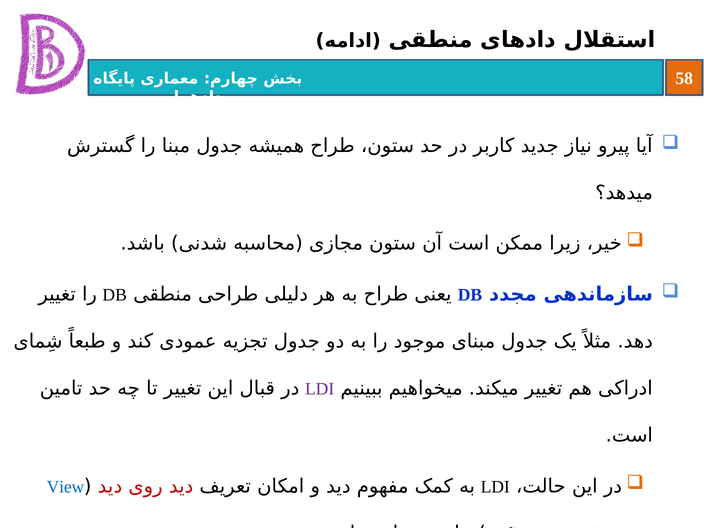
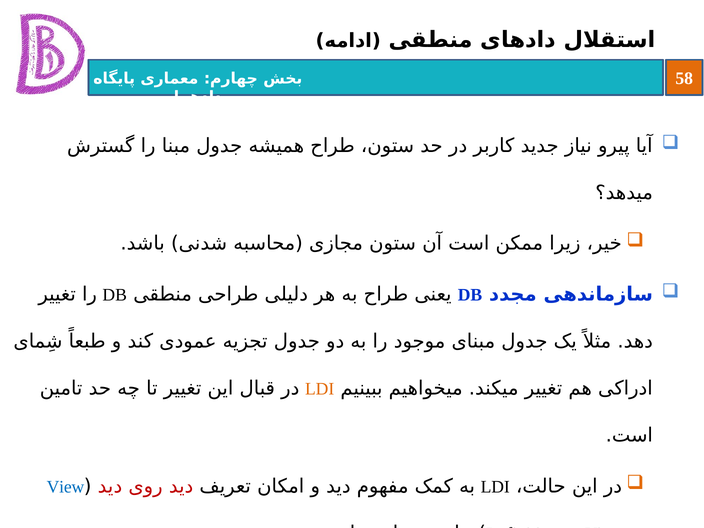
LDI colour: purple -> orange (320, 389)
